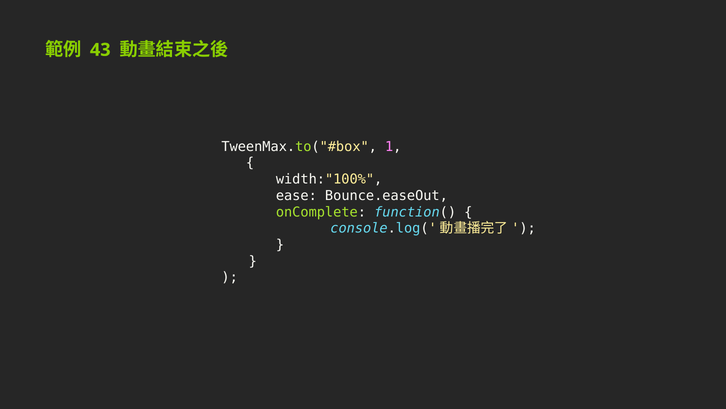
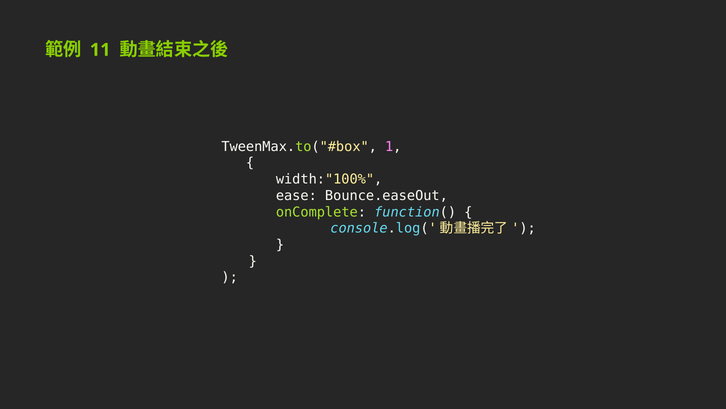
43: 43 -> 11 (100, 50)
